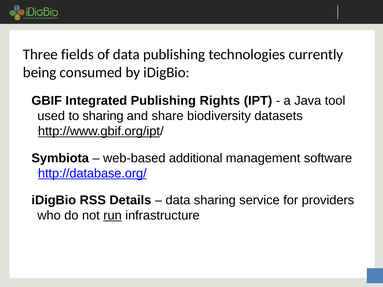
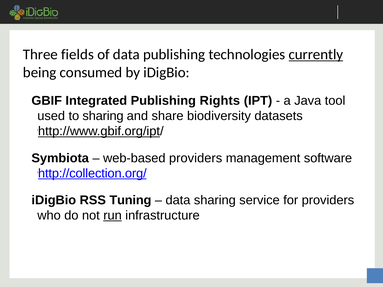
currently underline: none -> present (316, 55)
web-based additional: additional -> providers (196, 158)
http://database.org/: http://database.org/ -> http://collection.org/ (92, 174)
Details: Details -> Tuning (130, 200)
